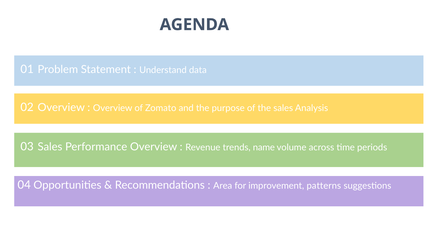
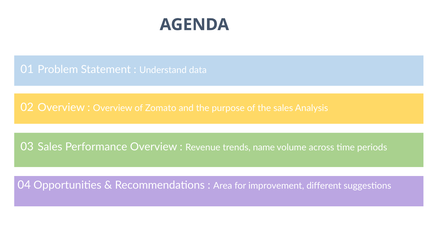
patterns: patterns -> different (324, 186)
